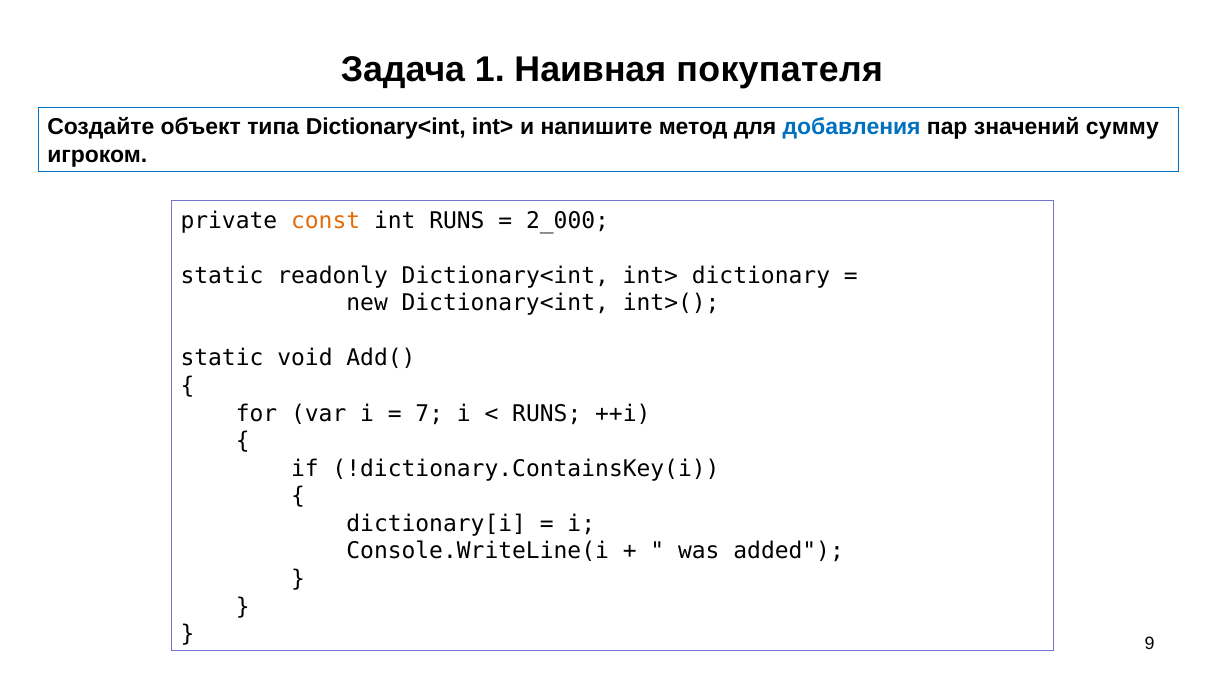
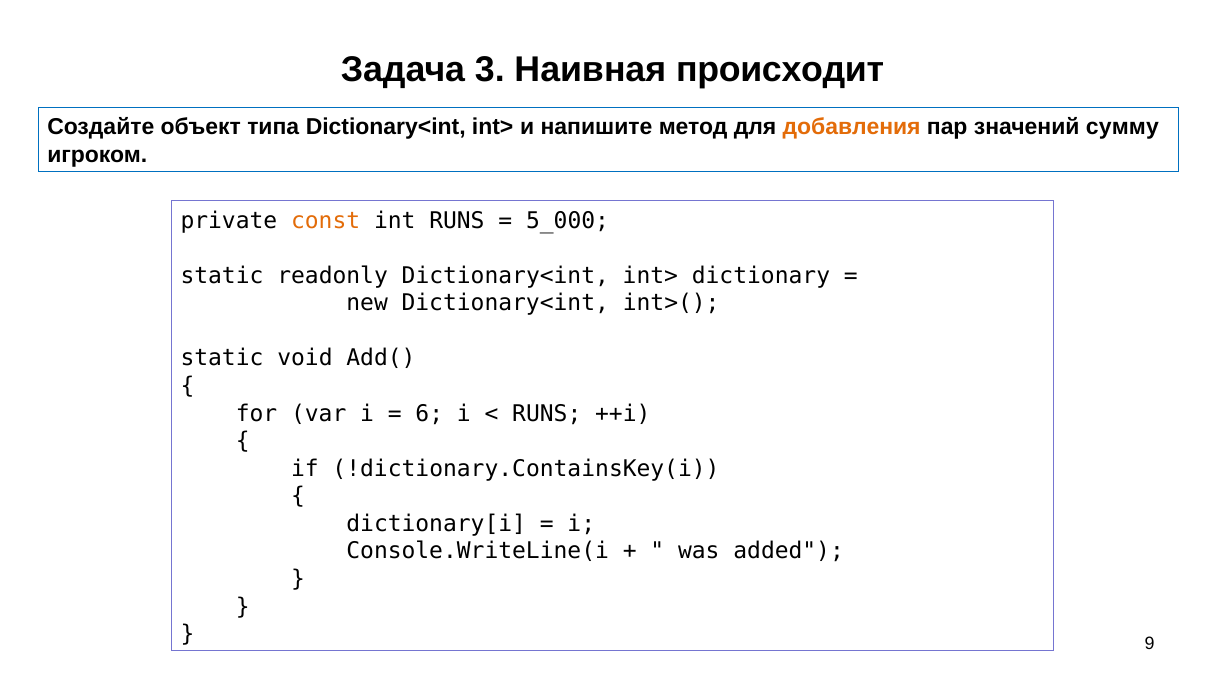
1: 1 -> 3 (490, 70)
покупателя: покупателя -> происходит (780, 70)
добавления colour: blue -> orange (852, 127)
2_000: 2_000 -> 5_000 (568, 221)
7: 7 -> 6 (429, 414)
